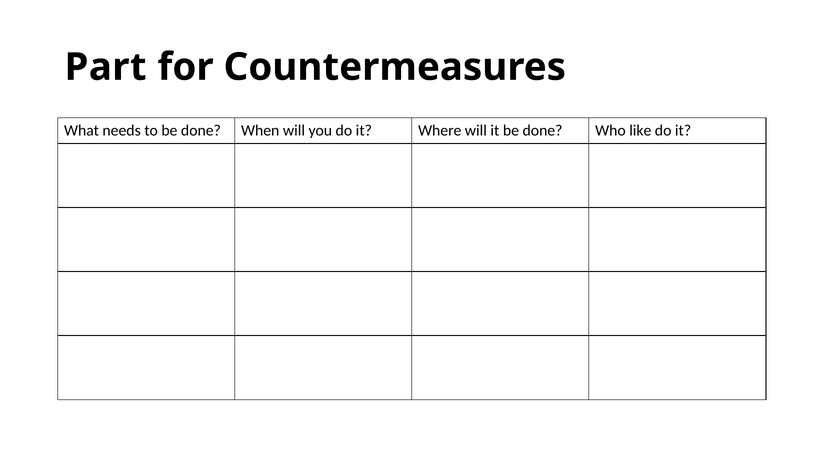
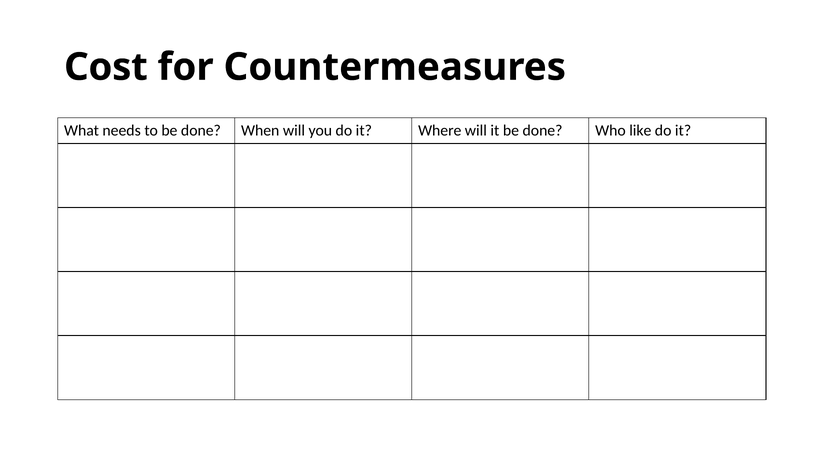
Part: Part -> Cost (106, 67)
